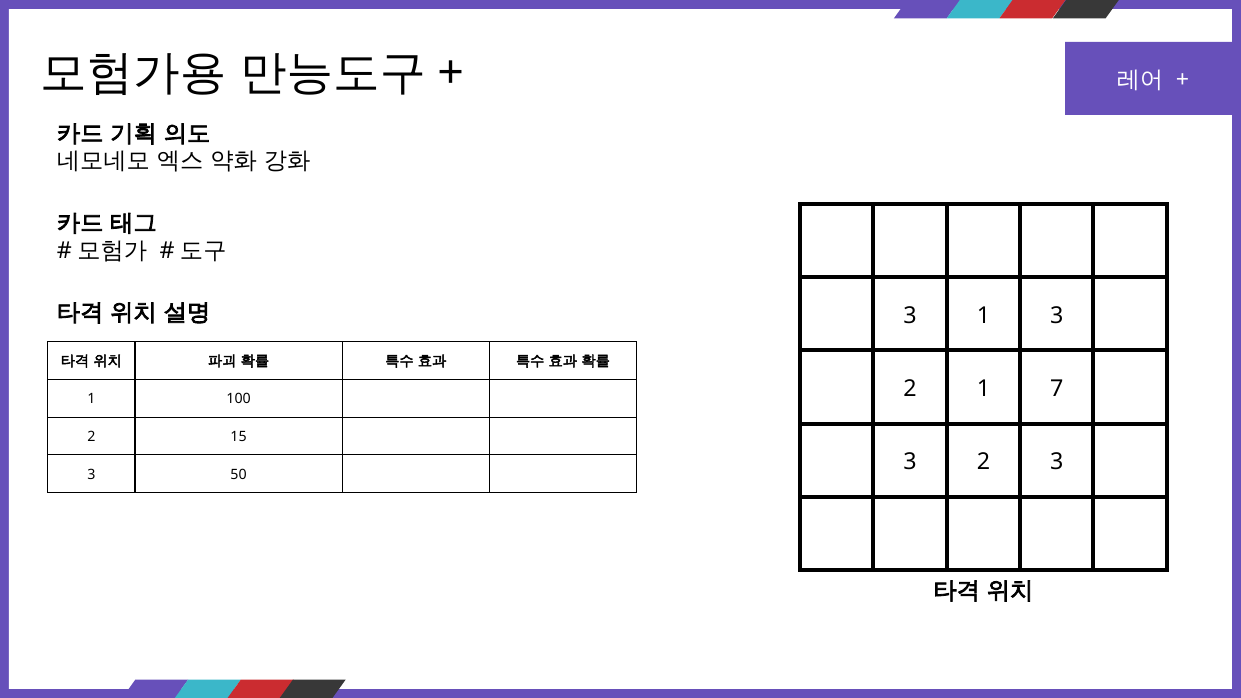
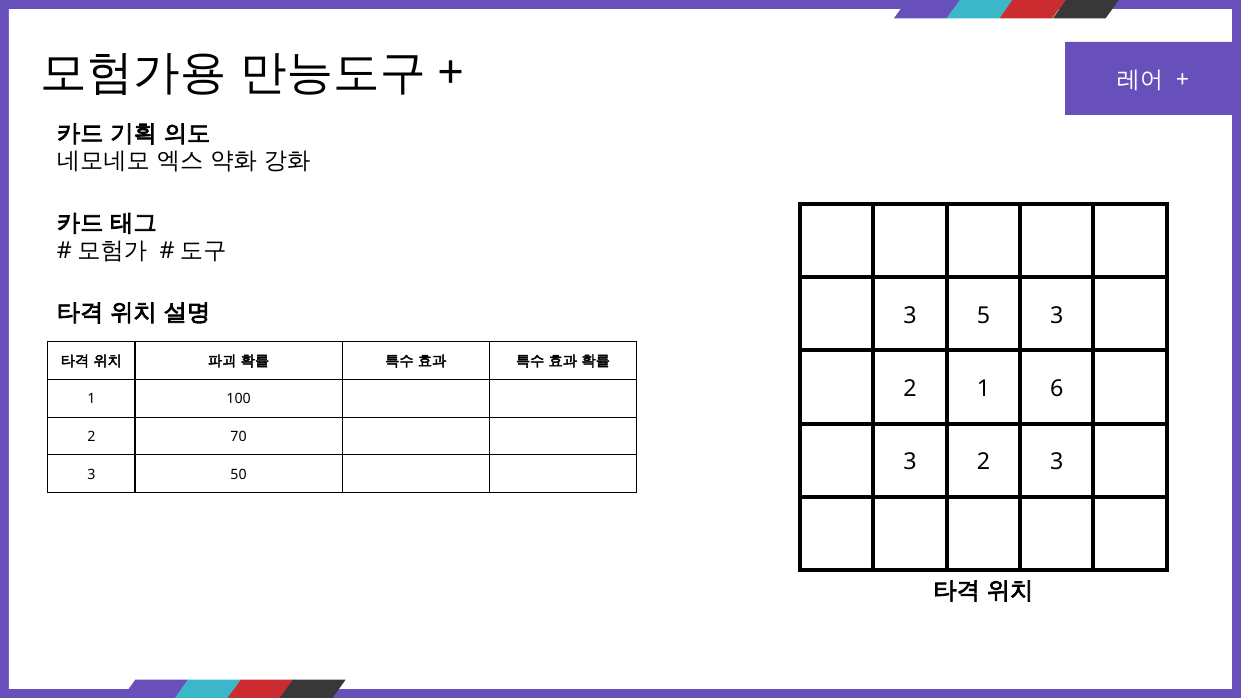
3 1: 1 -> 5 (983, 315)
7: 7 -> 6 (1057, 389)
15: 15 -> 70 (239, 437)
